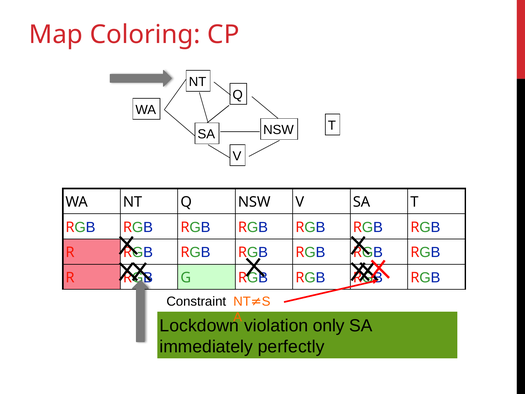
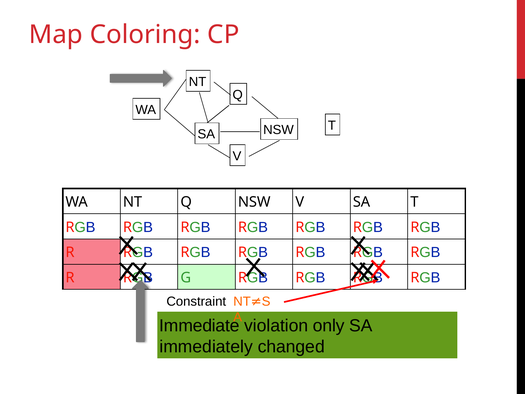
Lockdown: Lockdown -> Immediate (199, 326)
perfectly: perfectly -> changed (291, 347)
